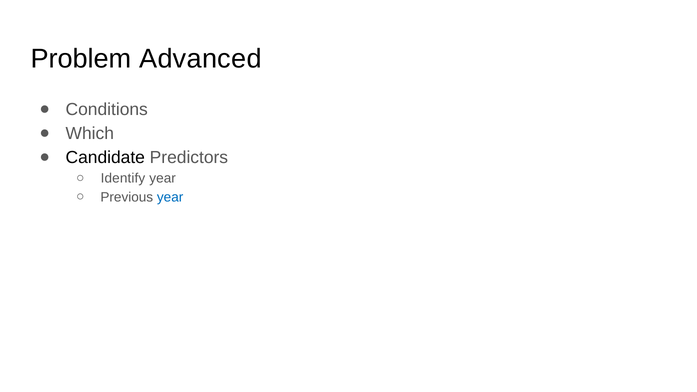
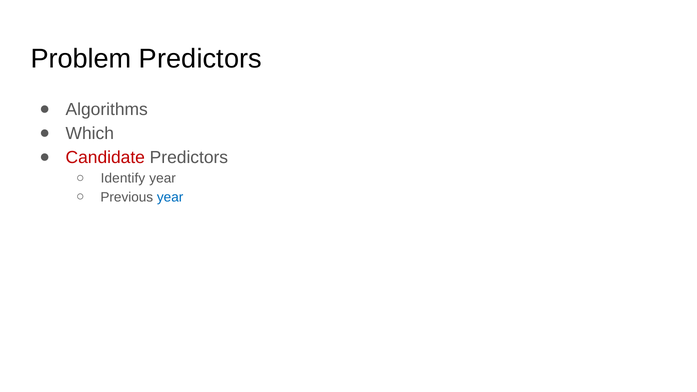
Problem Advanced: Advanced -> Predictors (200, 59)
Conditions: Conditions -> Algorithms (107, 110)
Candidate colour: black -> red (105, 158)
